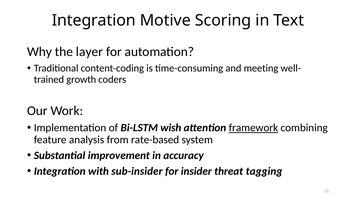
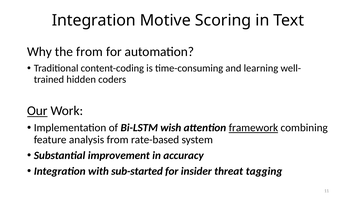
the layer: layer -> from (89, 52)
meeting: meeting -> learning (261, 68)
growth: growth -> hidden (81, 80)
Our underline: none -> present (37, 111)
sub-insider: sub-insider -> sub-started (137, 171)
